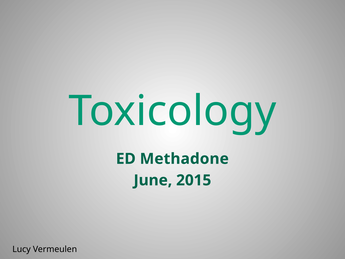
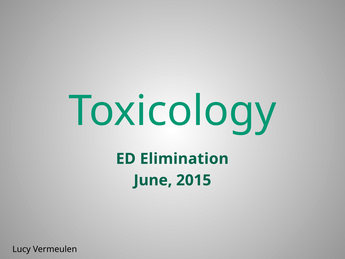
Methadone: Methadone -> Elimination (184, 159)
